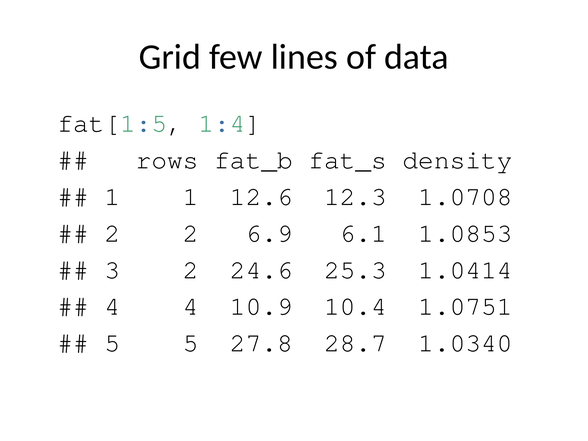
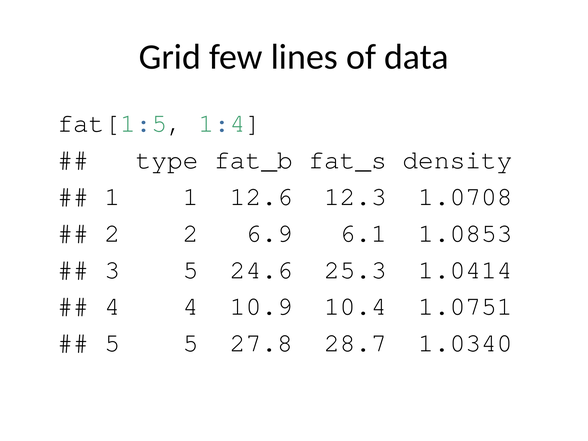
rows: rows -> type (167, 160)
3 2: 2 -> 5 (191, 270)
